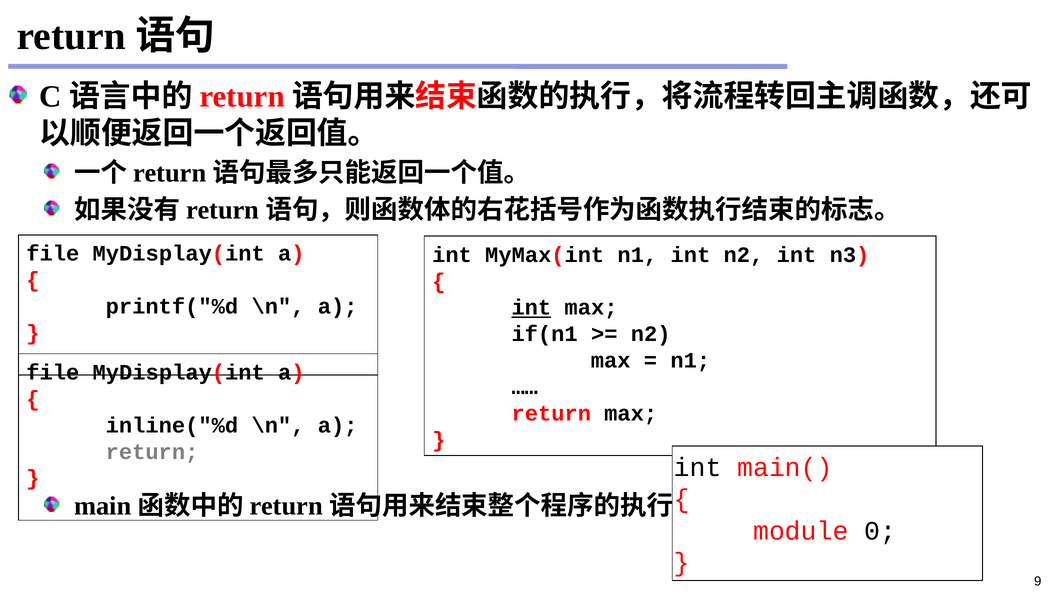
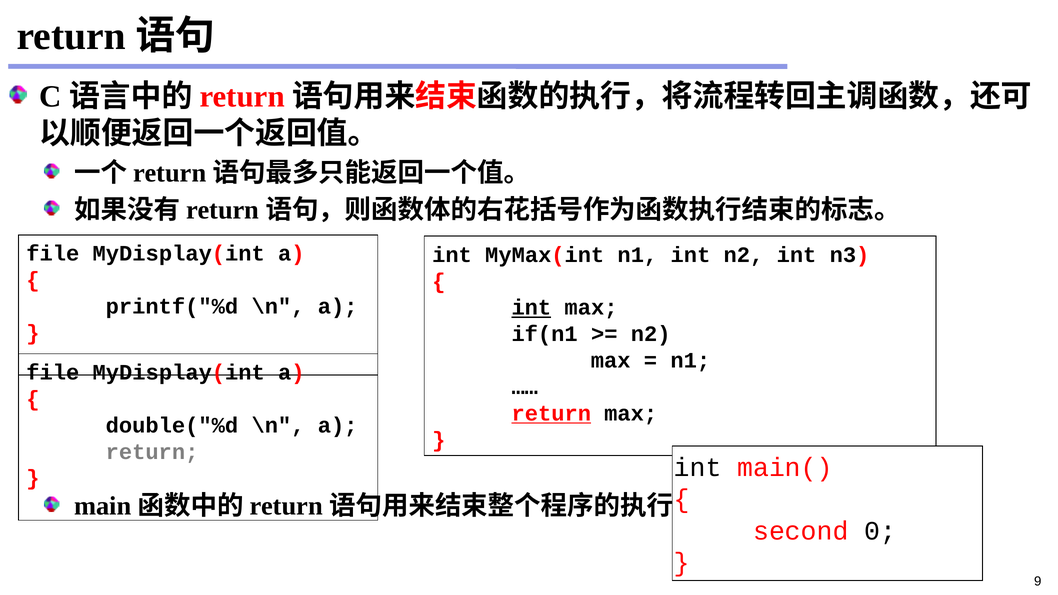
return underline: none -> present (551, 414)
inline("%d: inline("%d -> double("%d (172, 425)
module: module -> second (801, 531)
